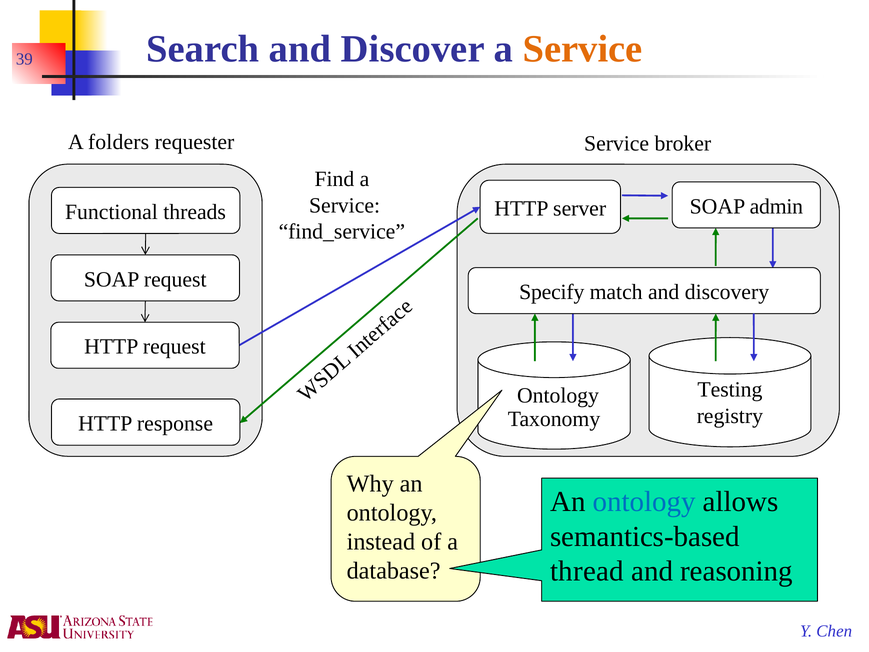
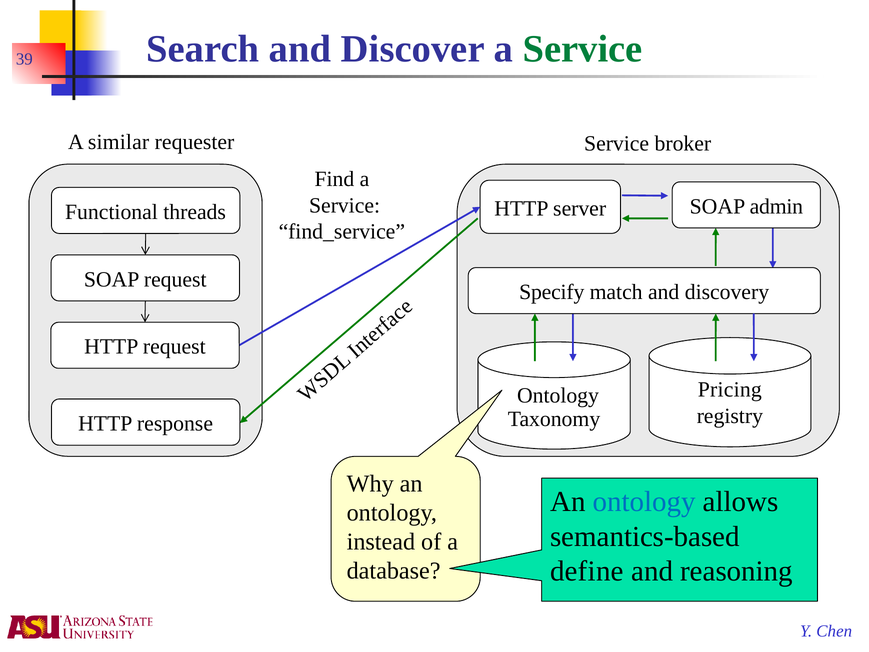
Service colour: orange -> green (583, 49)
folders: folders -> similar (119, 142)
Testing: Testing -> Pricing (730, 390)
thread: thread -> define (587, 571)
